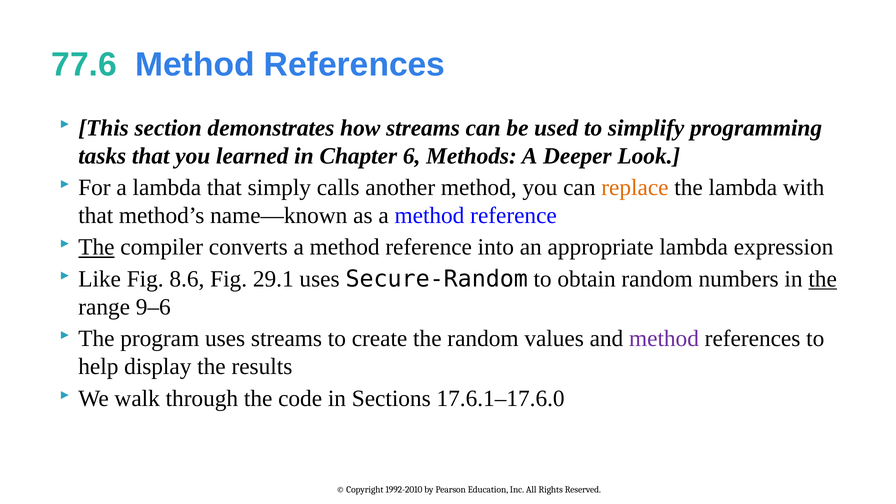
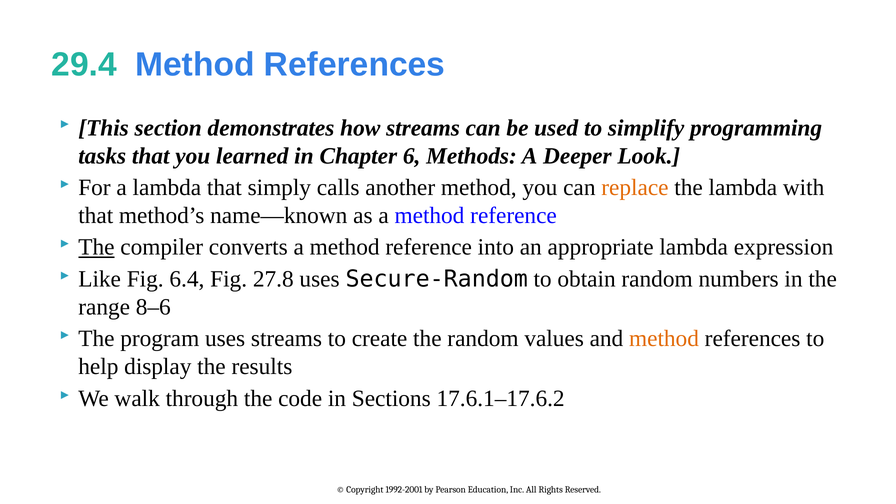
77.6: 77.6 -> 29.4 (84, 65)
8.6: 8.6 -> 6.4 (187, 279)
29.1: 29.1 -> 27.8 (273, 279)
the underline: present -> none (823, 279)
9–6: 9–6 -> 8–6 (153, 307)
method colour: purple -> orange (664, 339)
17.6.1–17.6.0: 17.6.1–17.6.0 -> 17.6.1–17.6.2 (501, 398)
1992-2010: 1992-2010 -> 1992-2001 (404, 490)
